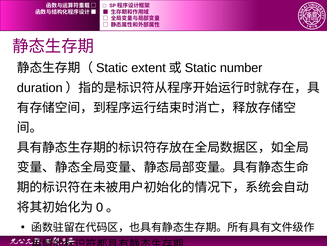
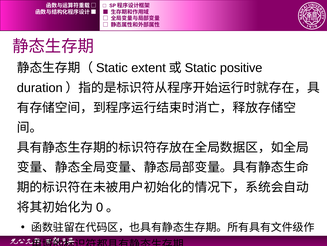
number: number -> positive (241, 68)
